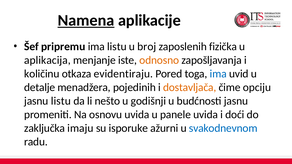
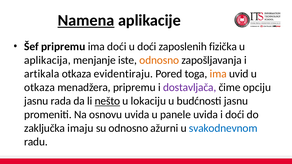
ima listu: listu -> doći (117, 47)
u broj: broj -> doći (147, 47)
količinu: količinu -> artikala (42, 74)
ima colour: blue -> orange (218, 74)
detalje: detalje -> otkaza (40, 88)
menadžera pojedinih: pojedinih -> pripremu (134, 88)
dostavljača colour: orange -> purple (190, 88)
jasnu listu: listu -> rada (61, 101)
nešto underline: none -> present (107, 101)
godišnji: godišnji -> lokaciju (148, 101)
su isporuke: isporuke -> odnosno (128, 128)
